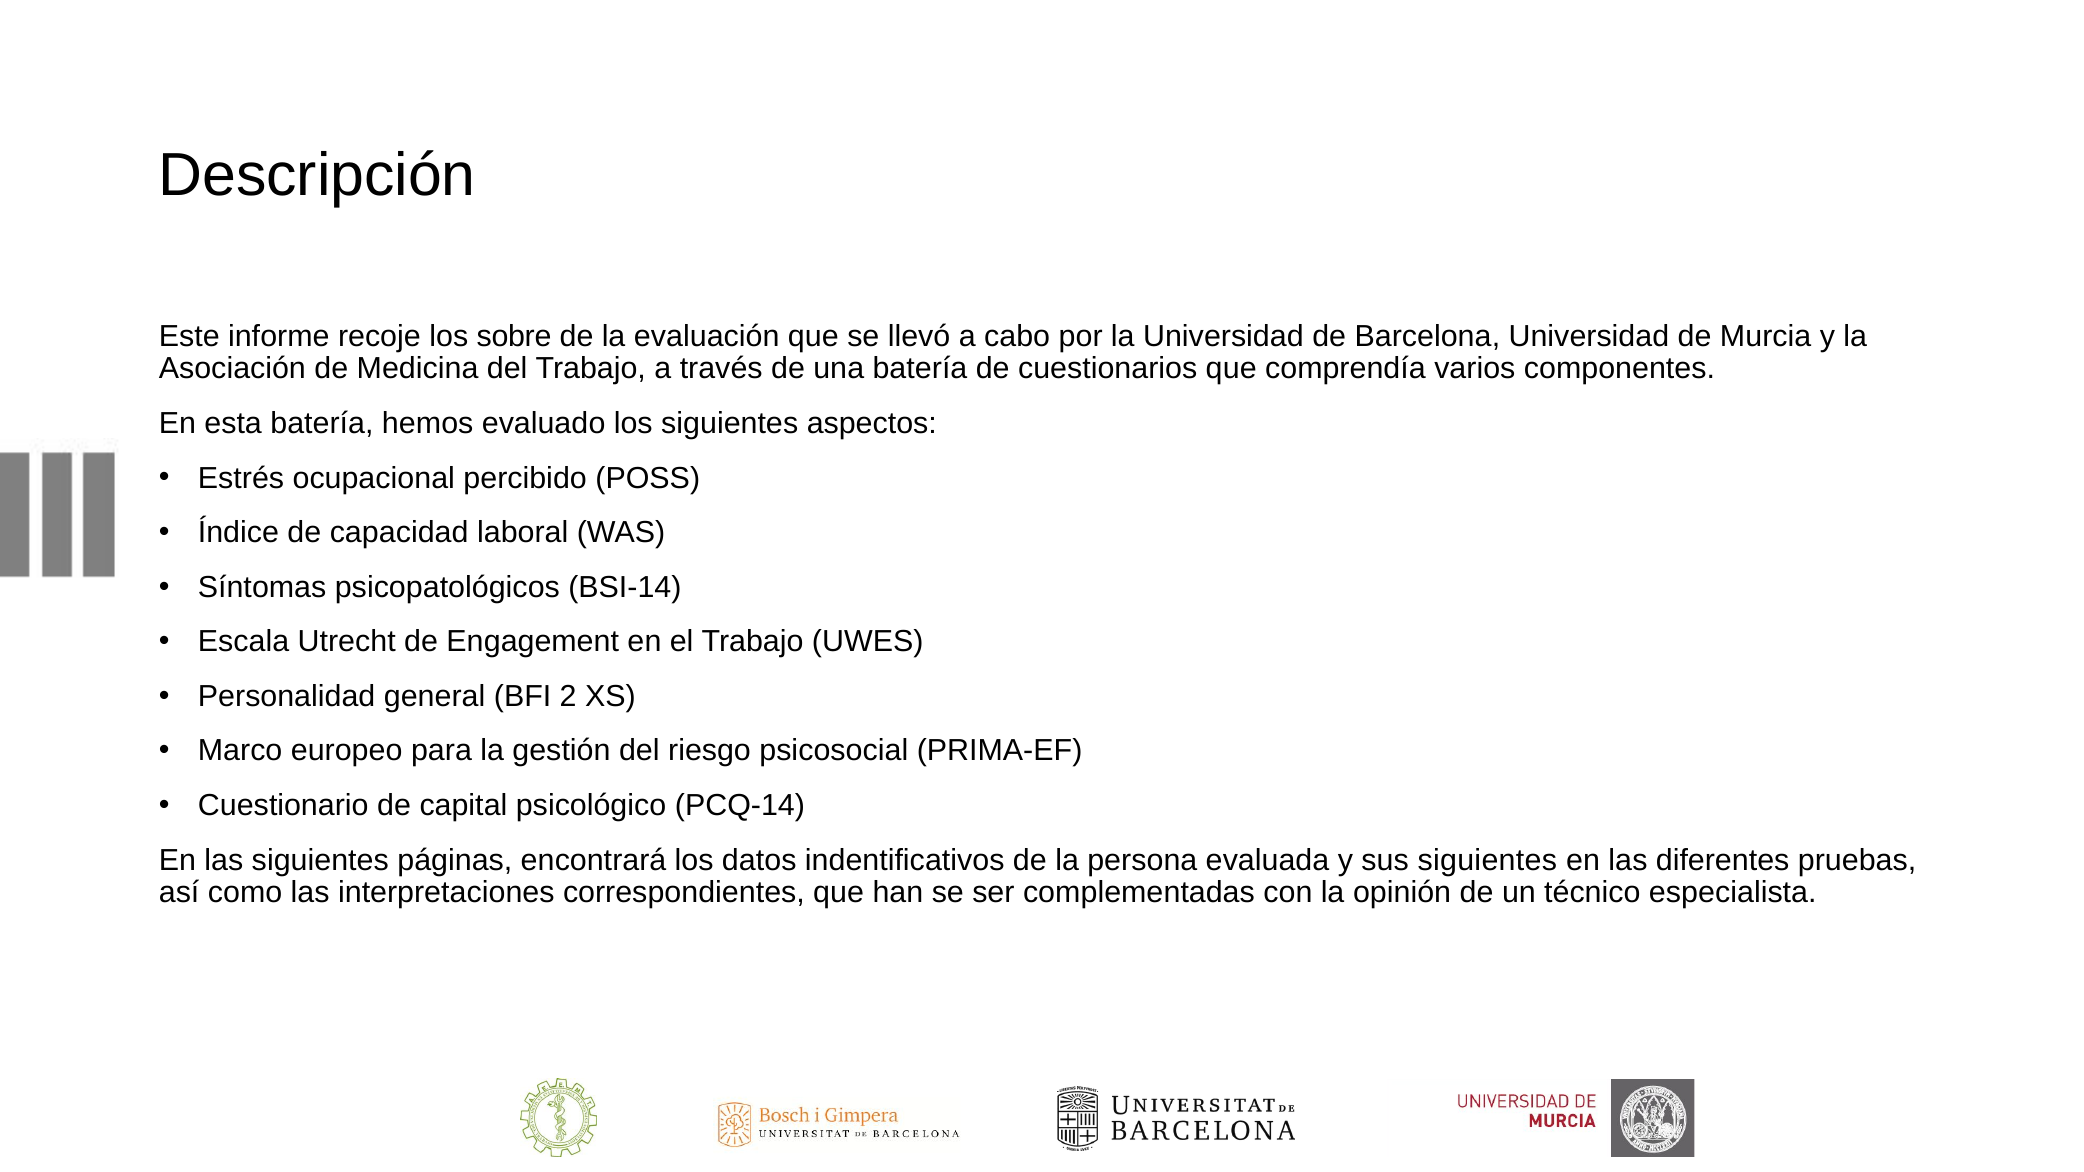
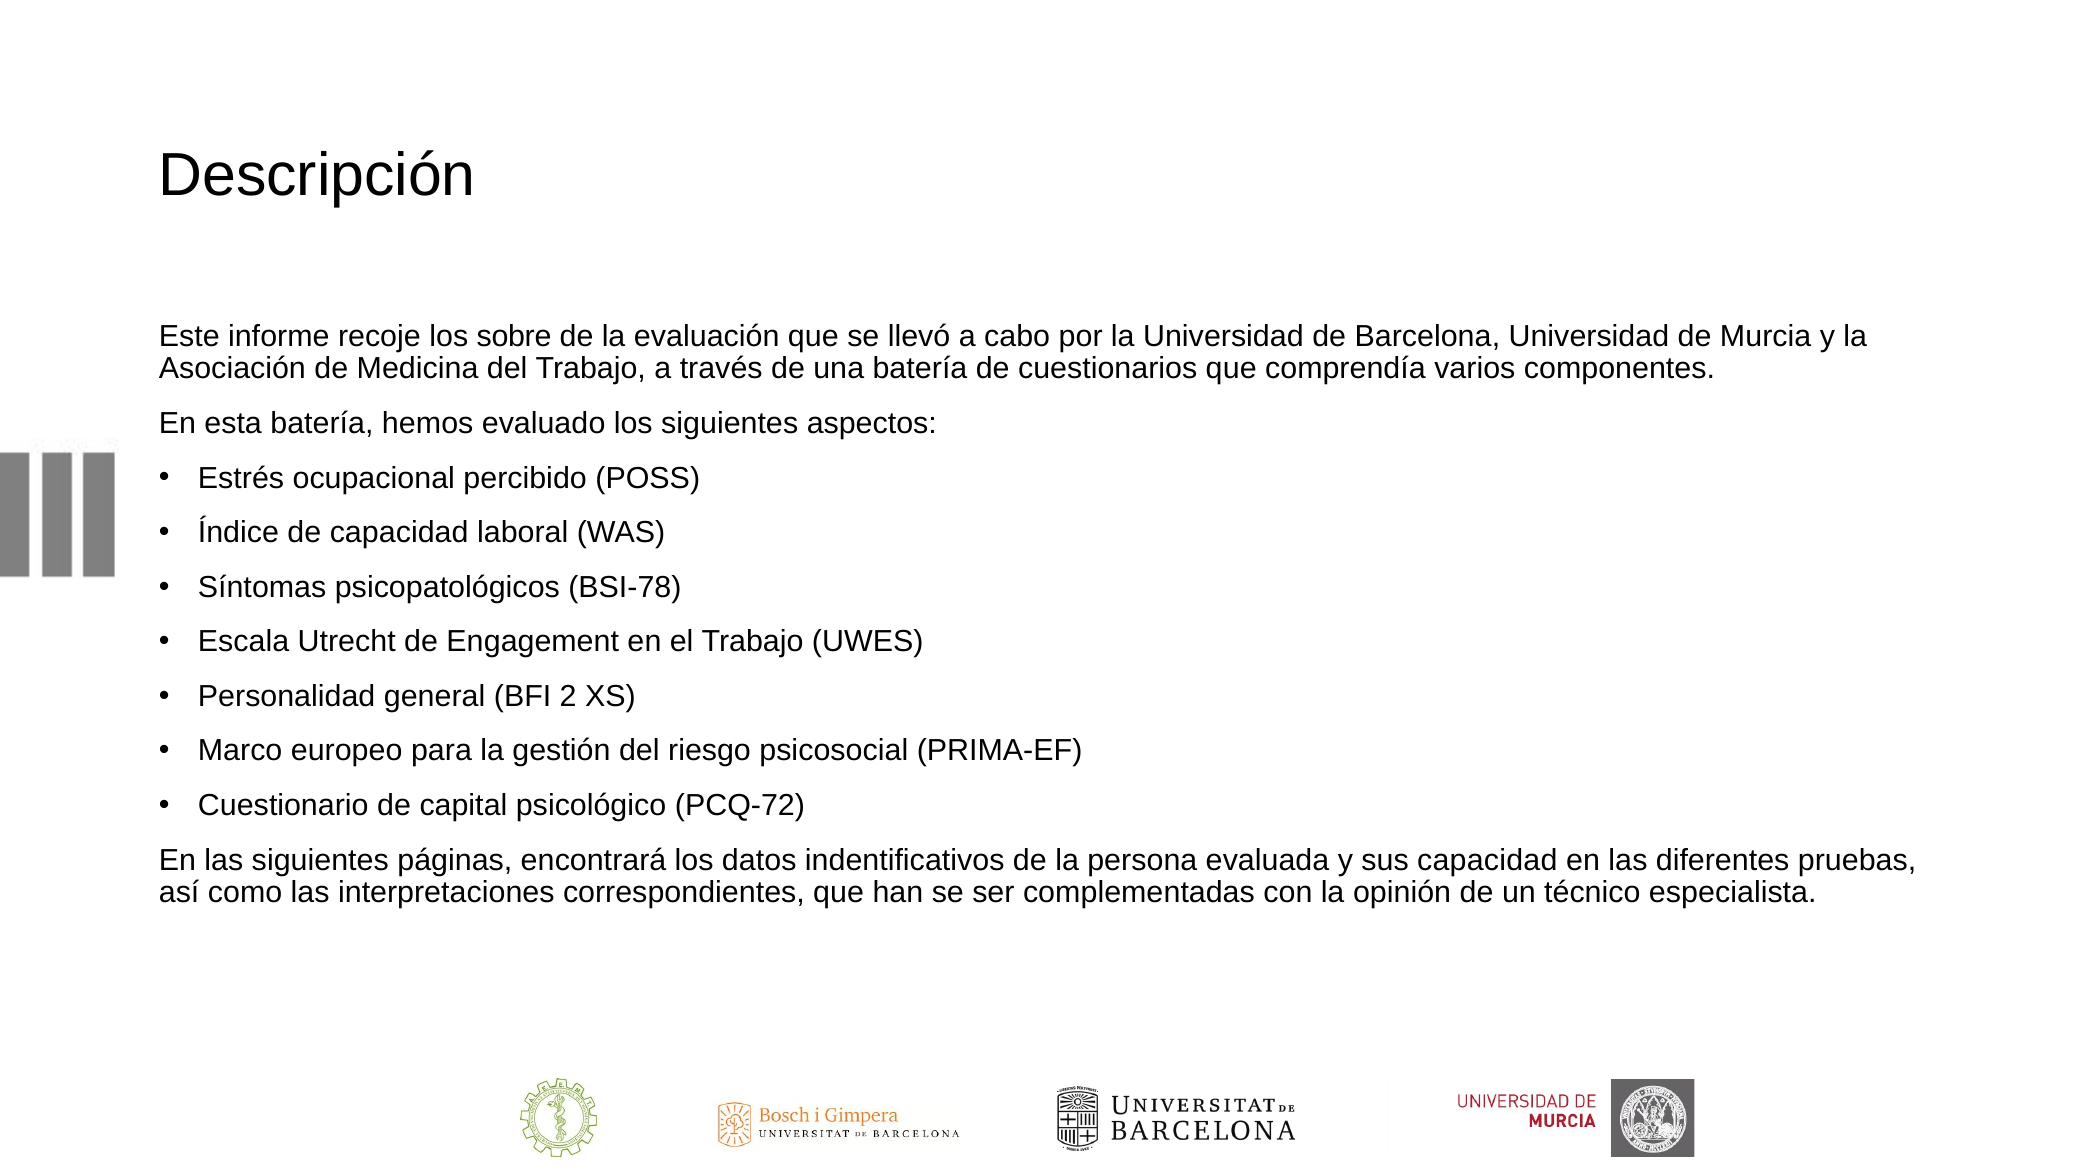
BSI-14: BSI-14 -> BSI-78 (625, 587)
PCQ-14: PCQ-14 -> PCQ-72 (740, 806)
sus siguientes: siguientes -> capacidad (1487, 860)
